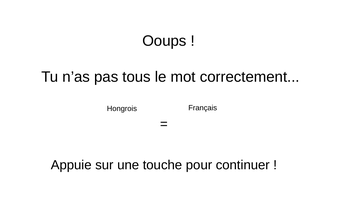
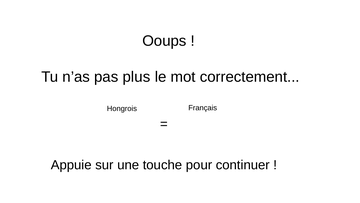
tous: tous -> plus (136, 77)
